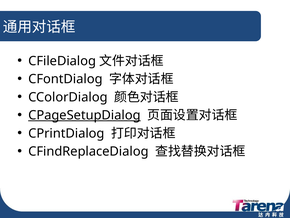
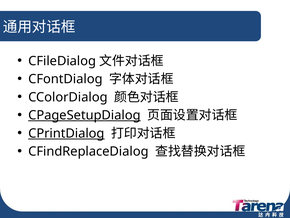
CPrintDialog underline: none -> present (66, 133)
